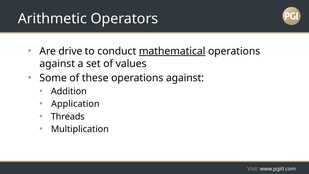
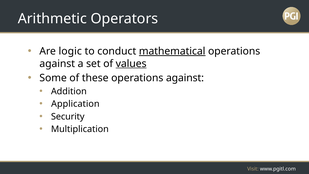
drive: drive -> logic (70, 51)
values underline: none -> present (131, 64)
Threads: Threads -> Security (68, 116)
